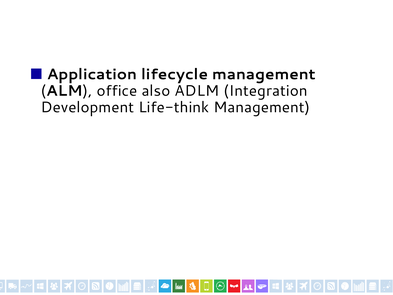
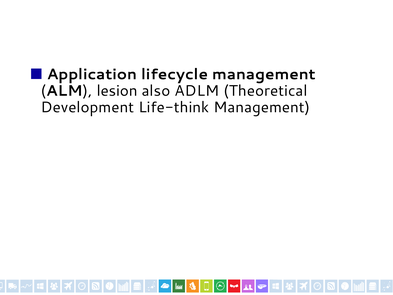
office: office -> lesion (117, 91)
Integration: Integration -> Theoretical (265, 91)
